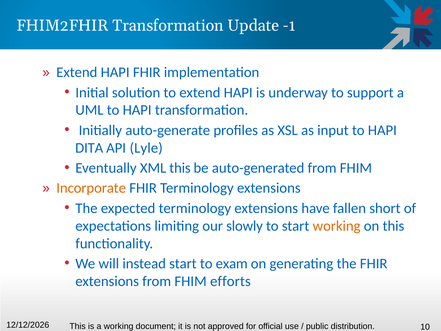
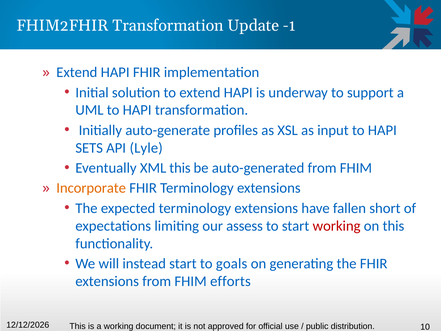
DITA: DITA -> SETS (89, 148)
slowly: slowly -> assess (245, 226)
working colour: orange -> red (337, 226)
exam: exam -> goals (232, 263)
